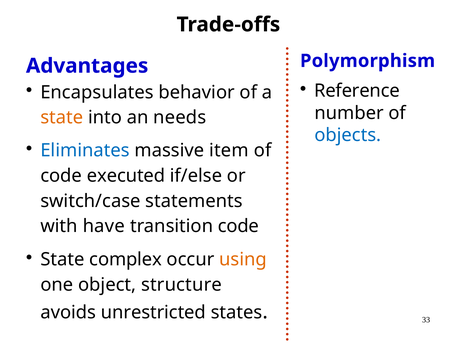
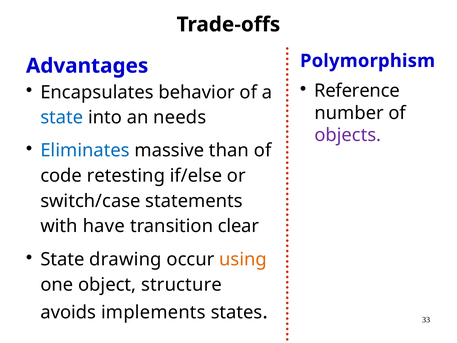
state colour: orange -> blue (62, 117)
objects colour: blue -> purple (348, 135)
item: item -> than (229, 150)
executed: executed -> retesting (126, 176)
transition code: code -> clear (238, 226)
complex: complex -> drawing (125, 259)
unrestricted: unrestricted -> implements (153, 312)
